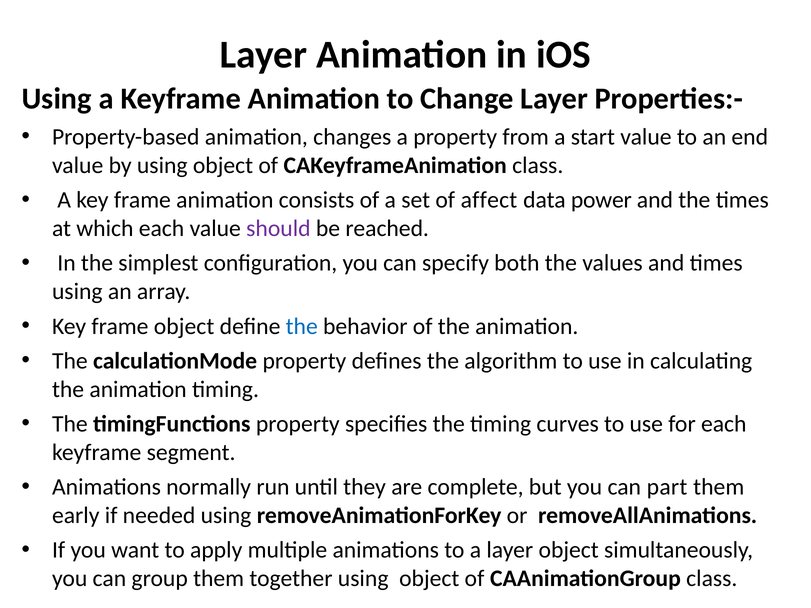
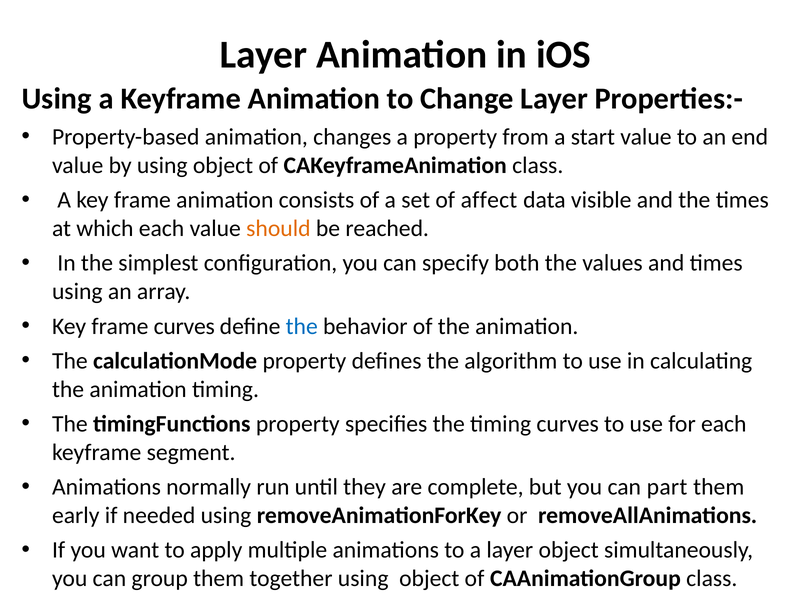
power: power -> visible (601, 200)
should colour: purple -> orange (278, 229)
frame object: object -> curves (184, 326)
